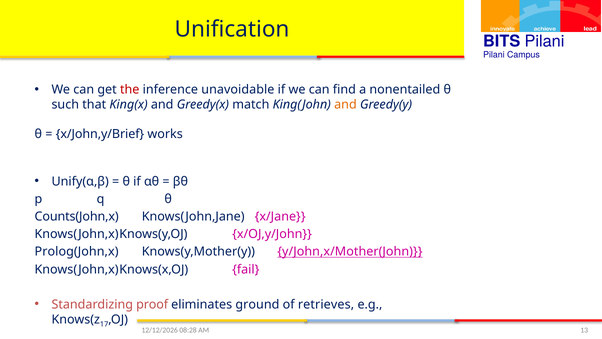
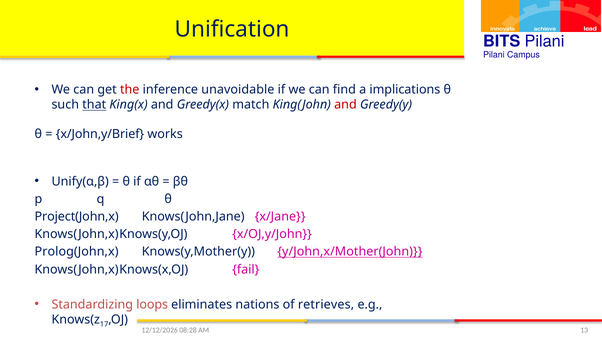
nonentailed: nonentailed -> implications (405, 90)
that underline: none -> present (94, 105)
and colour: orange -> red (345, 105)
Counts(John,x: Counts(John,x -> Project(John,x (77, 216)
proof: proof -> loops (152, 304)
ground: ground -> nations (257, 304)
